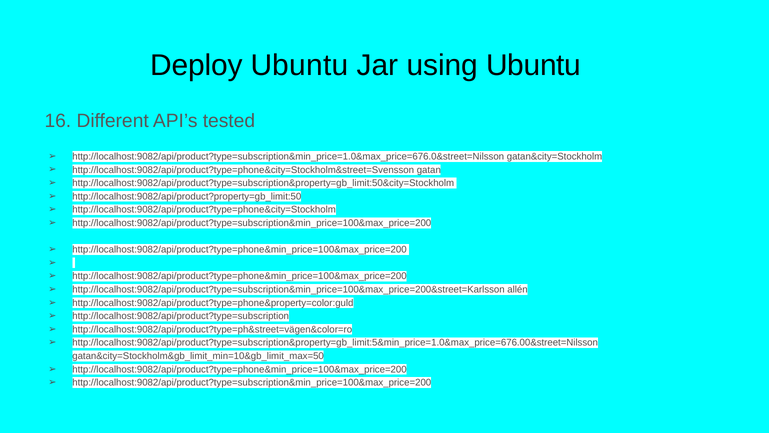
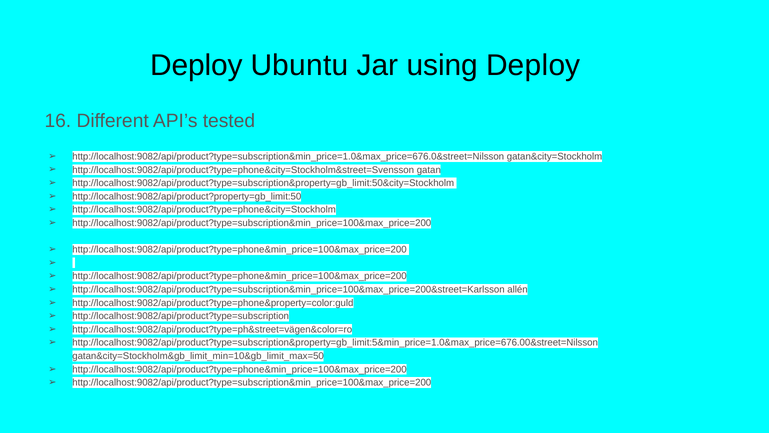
using Ubuntu: Ubuntu -> Deploy (533, 65)
